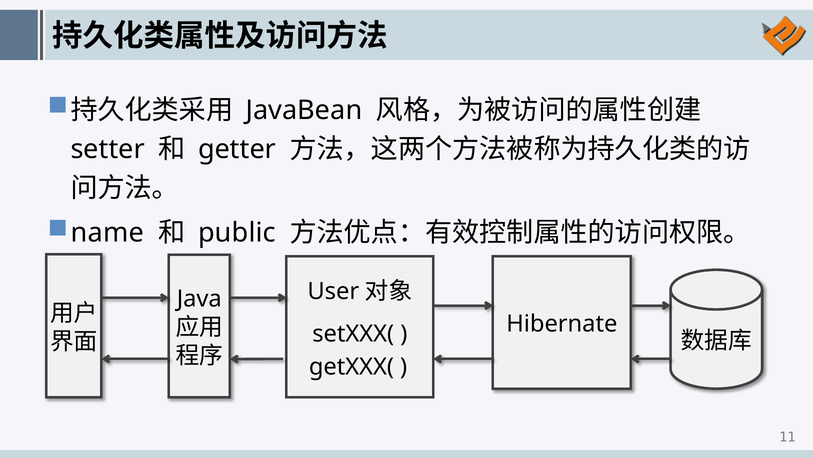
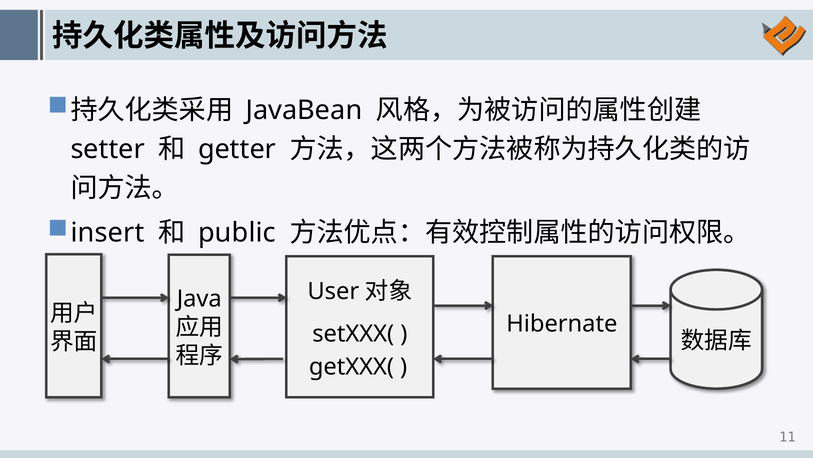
name: name -> insert (108, 233)
